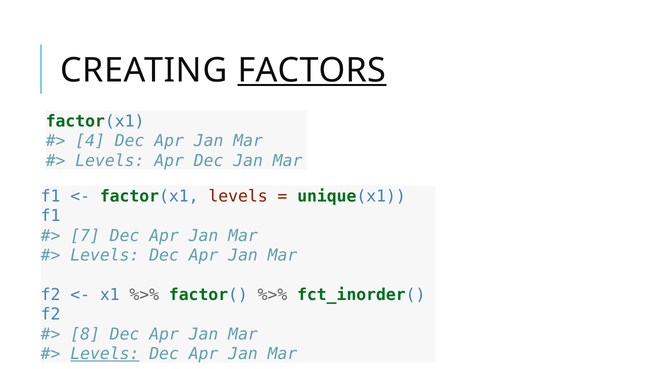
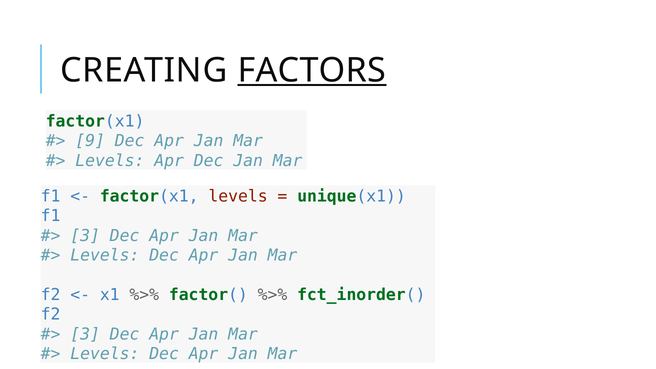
4: 4 -> 9 (90, 141)
7: 7 -> 3 (85, 236)
8: 8 -> 3 (85, 334)
Levels underline: present -> none (105, 354)
